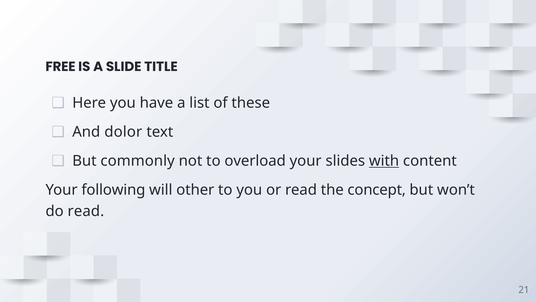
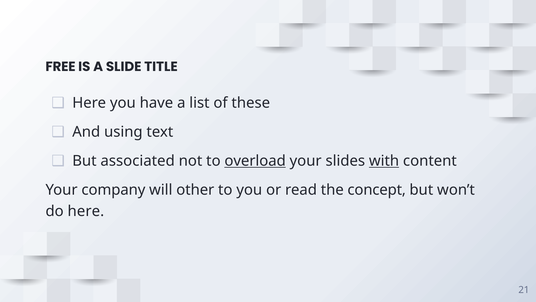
dolor: dolor -> using (123, 132)
commonly: commonly -> associated (138, 161)
overload underline: none -> present (255, 161)
following: following -> company (113, 190)
do read: read -> here (86, 211)
